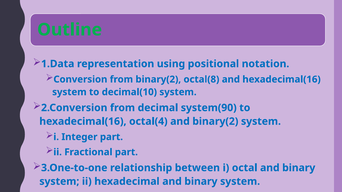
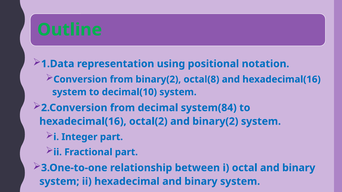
system(90: system(90 -> system(84 (209, 108)
octal(4: octal(4 -> octal(2 (148, 122)
